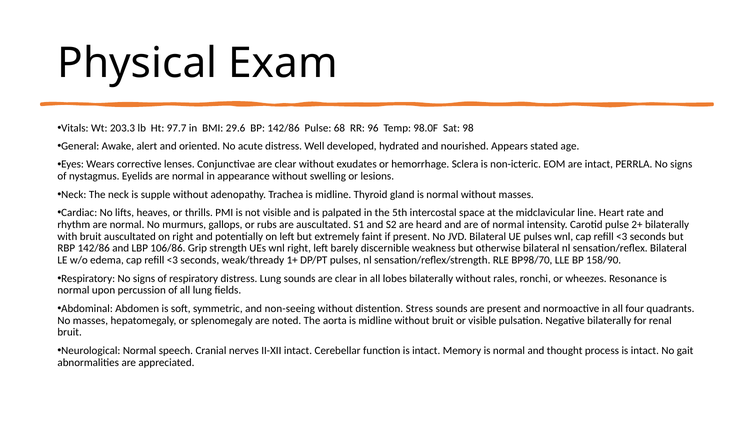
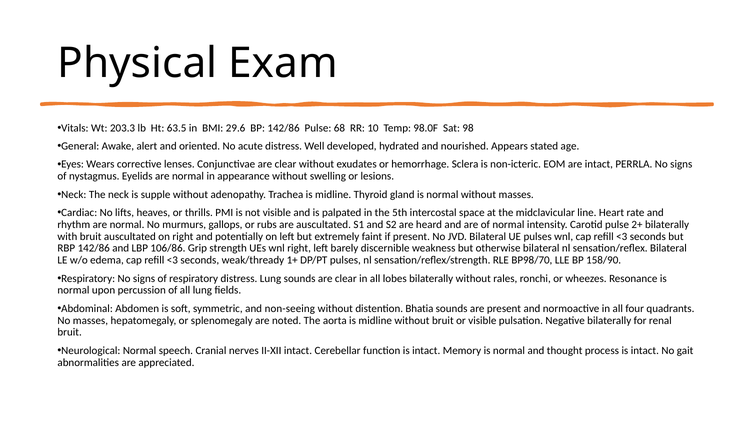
97.7: 97.7 -> 63.5 (177, 128)
96: 96 -> 10 (373, 128)
Stress: Stress -> Bhatia (419, 309)
